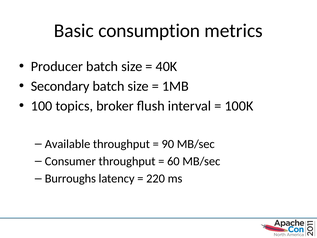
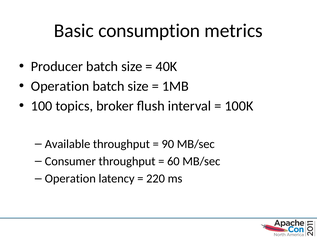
Secondary: Secondary -> Operation (60, 86)
Burroughs: Burroughs -> Operation (70, 178)
